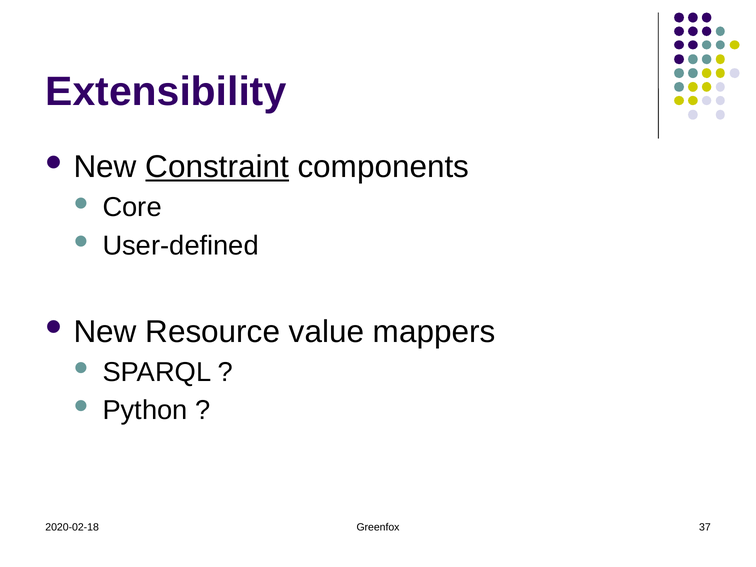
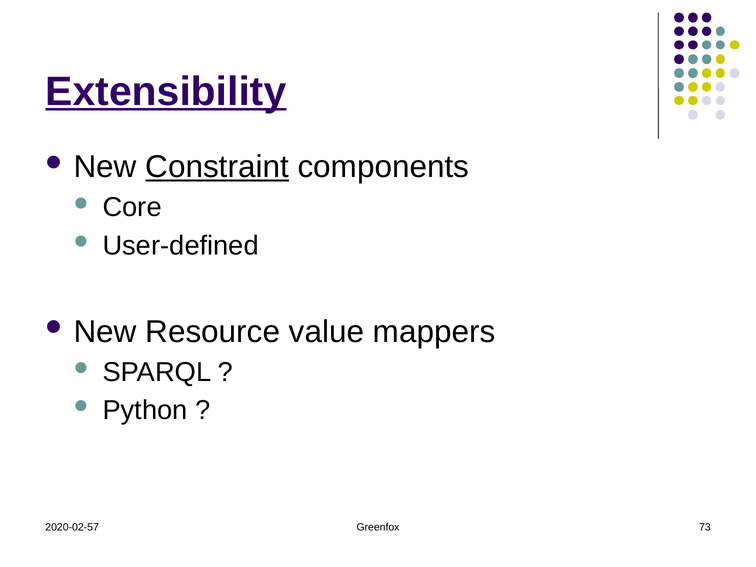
Extensibility underline: none -> present (166, 92)
2020-02-18: 2020-02-18 -> 2020-02-57 (72, 527)
37: 37 -> 73 (705, 527)
